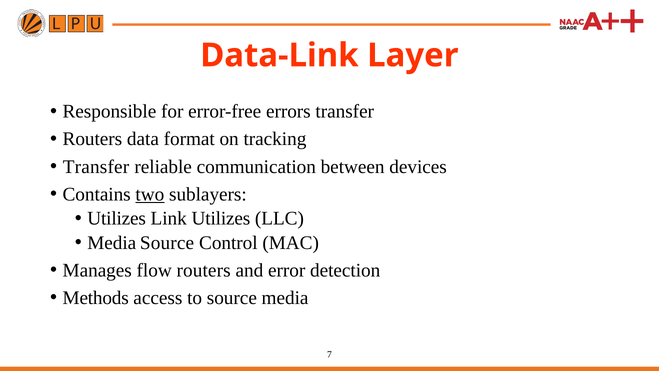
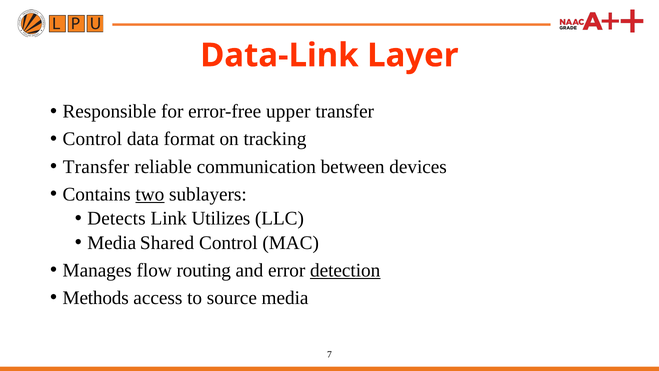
errors: errors -> upper (288, 111)
Routers: Routers -> Control (92, 139)
Utilizes: Utilizes -> Detects (116, 218)
Media Source: Source -> Shared (167, 242)
flow routers: routers -> routing (204, 270)
detection underline: none -> present (345, 270)
